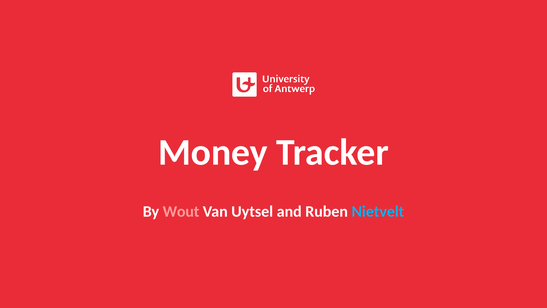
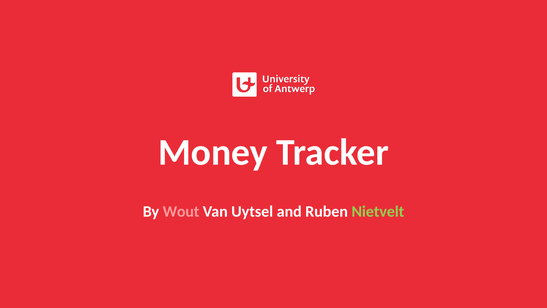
Nietvelt colour: light blue -> light green (378, 211)
